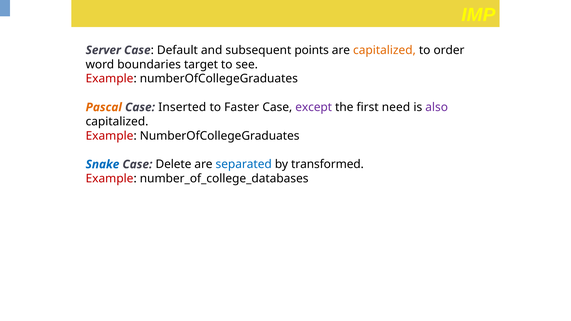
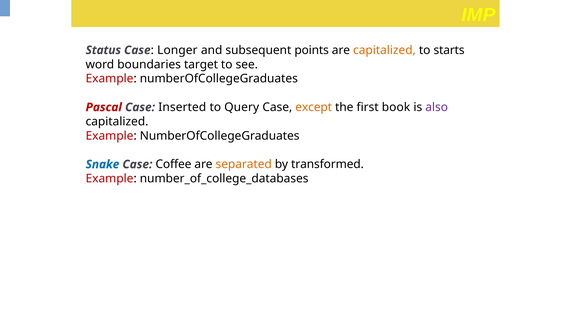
Server: Server -> Status (103, 50)
Default: Default -> Longer (177, 50)
order: order -> starts (449, 50)
Pascal colour: orange -> red (104, 107)
Faster: Faster -> Query (242, 107)
except colour: purple -> orange (314, 107)
need: need -> book (396, 107)
Delete: Delete -> Coffee (173, 164)
separated colour: blue -> orange (244, 164)
